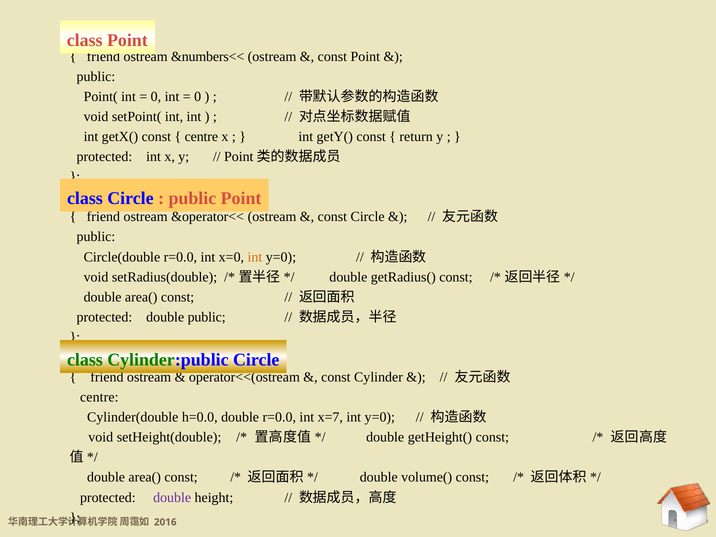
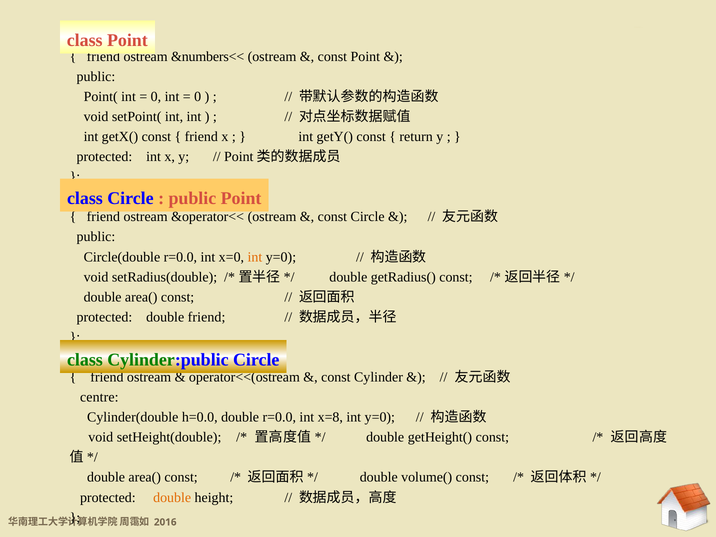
centre: centre -> friend (201, 137)
double public: public -> friend (207, 317)
x=7: x=7 -> x=8 (330, 417)
double colour: purple -> orange (172, 497)
